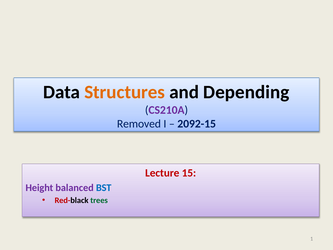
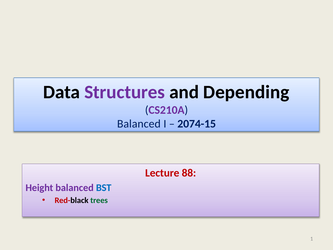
Structures colour: orange -> purple (125, 92)
Removed: Removed -> Balanced (139, 124)
2092-15: 2092-15 -> 2074-15 (197, 124)
15: 15 -> 88 (189, 173)
